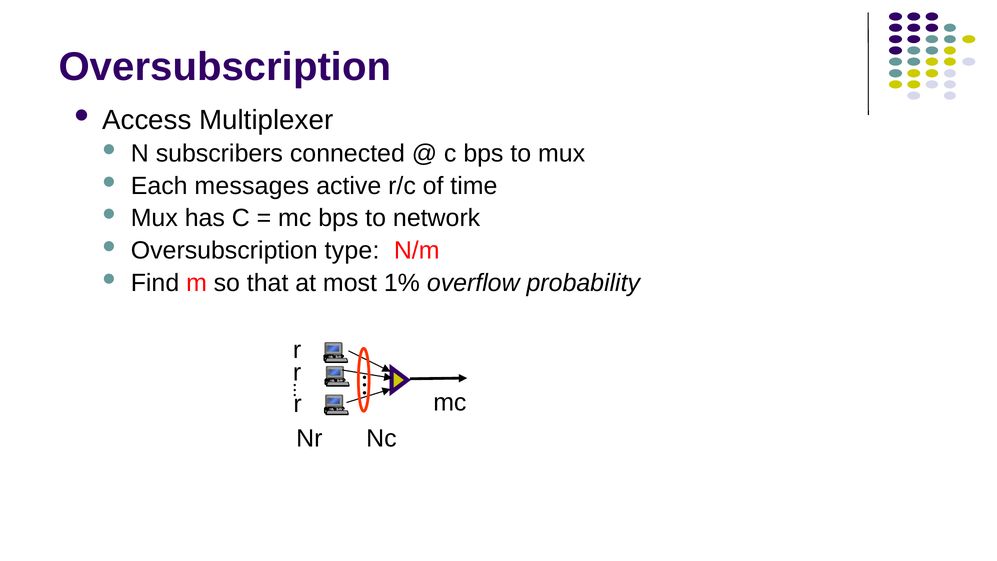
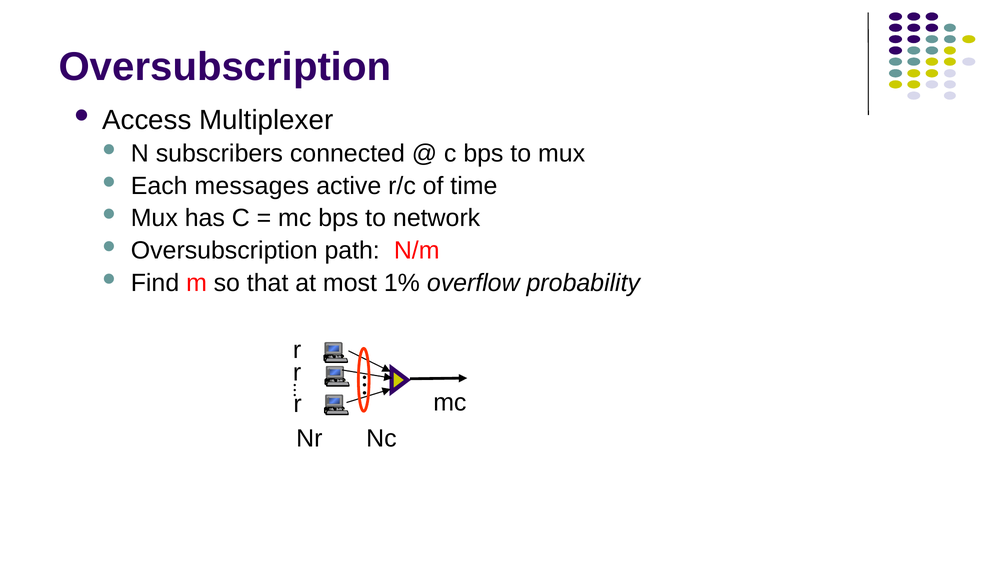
type: type -> path (352, 250)
